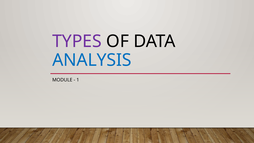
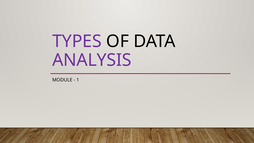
ANALYSIS colour: blue -> purple (92, 60)
